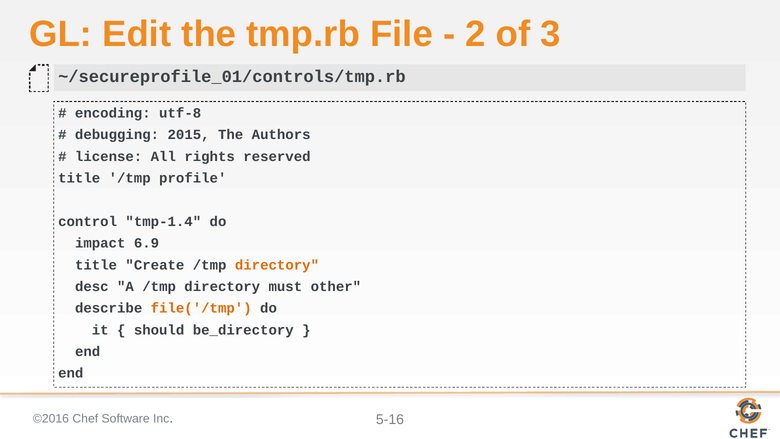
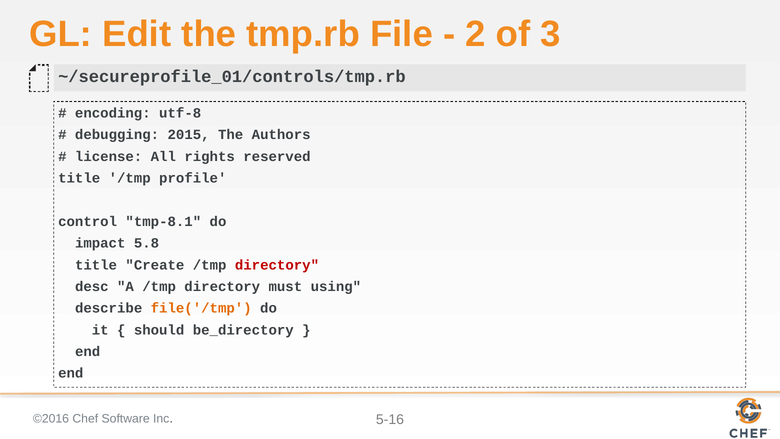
tmp-1.4: tmp-1.4 -> tmp-8.1 (163, 221)
6.9: 6.9 -> 5.8 (146, 243)
directory colour: orange -> red (277, 265)
other: other -> using (336, 286)
